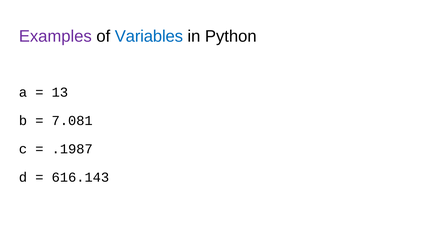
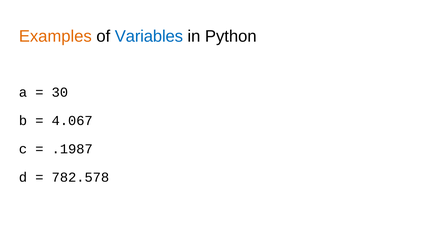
Examples colour: purple -> orange (55, 36)
13: 13 -> 30 (60, 92)
7.081: 7.081 -> 4.067 (72, 121)
616.143: 616.143 -> 782.578 (80, 177)
